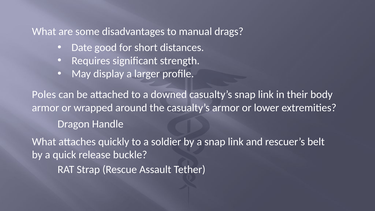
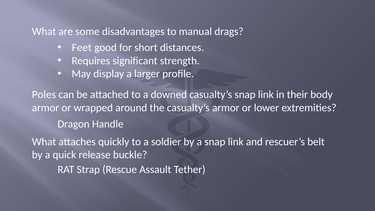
Date: Date -> Feet (82, 47)
